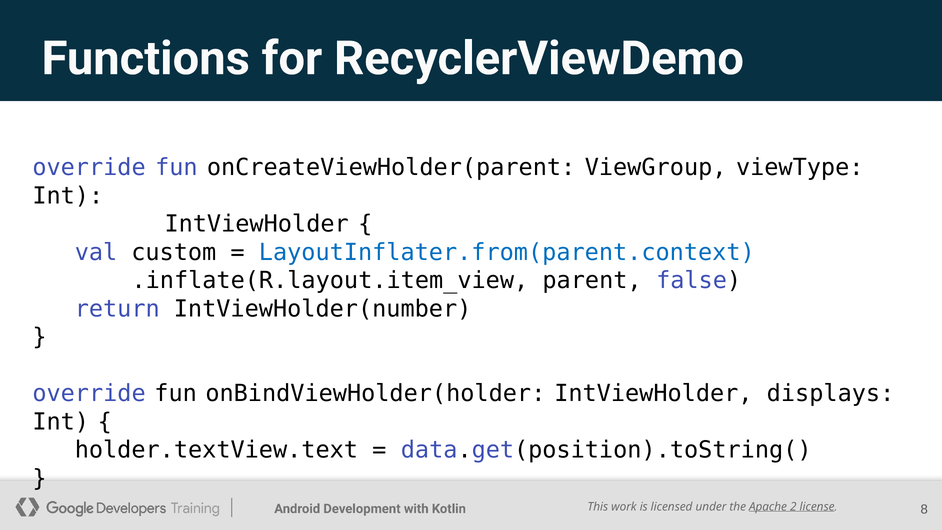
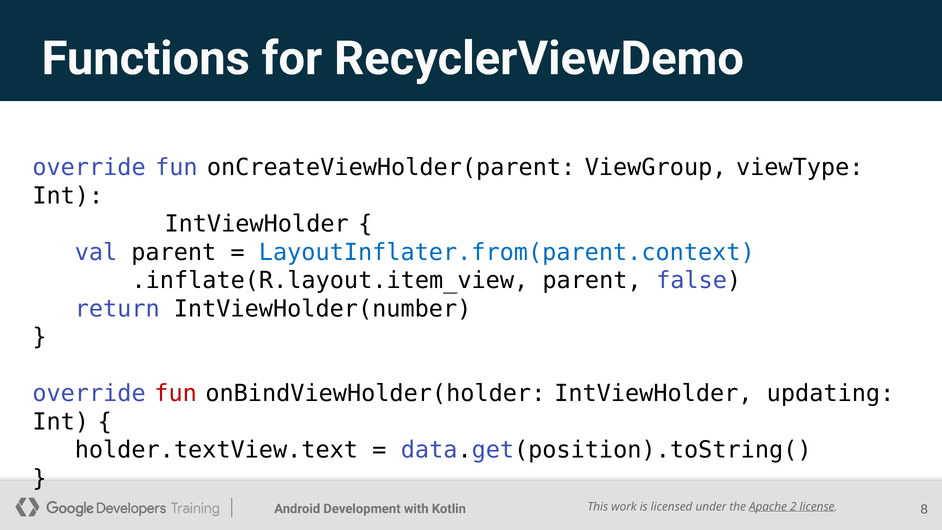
val custom: custom -> parent (174, 252)
fun colour: black -> red (176, 394)
displays: displays -> updating (831, 394)
